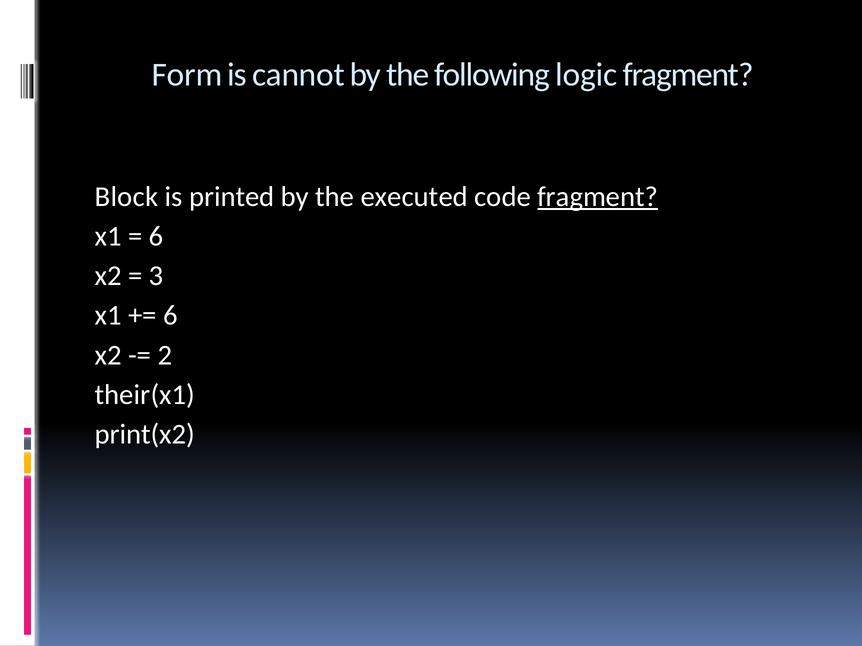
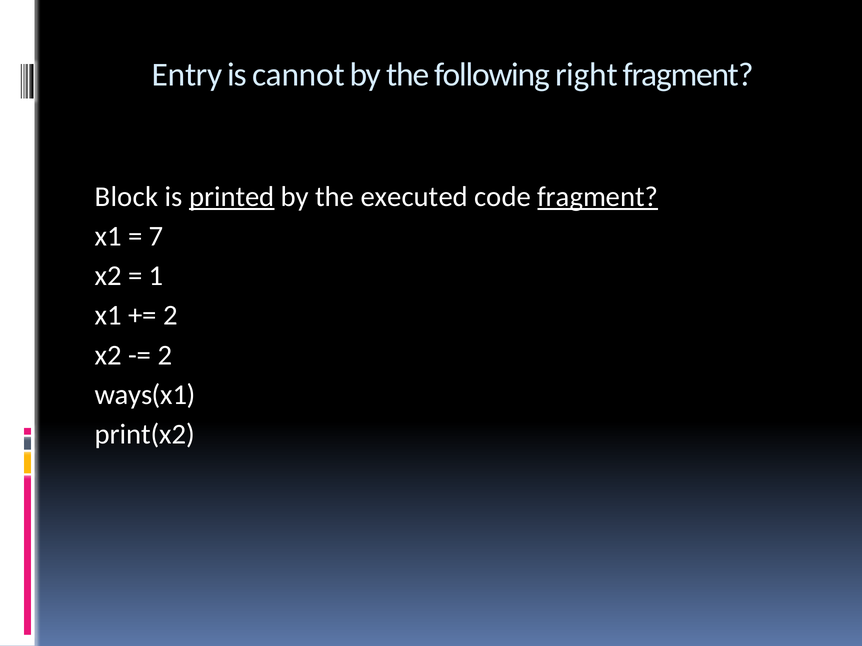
Form: Form -> Entry (187, 75)
logic: logic -> right (586, 75)
printed underline: none -> present (232, 197)
6: 6 -> 7 (156, 236)
3: 3 -> 1 (156, 276)
6: 6 -> 2 (170, 316)
their(x1: their(x1 -> ways(x1 (145, 395)
